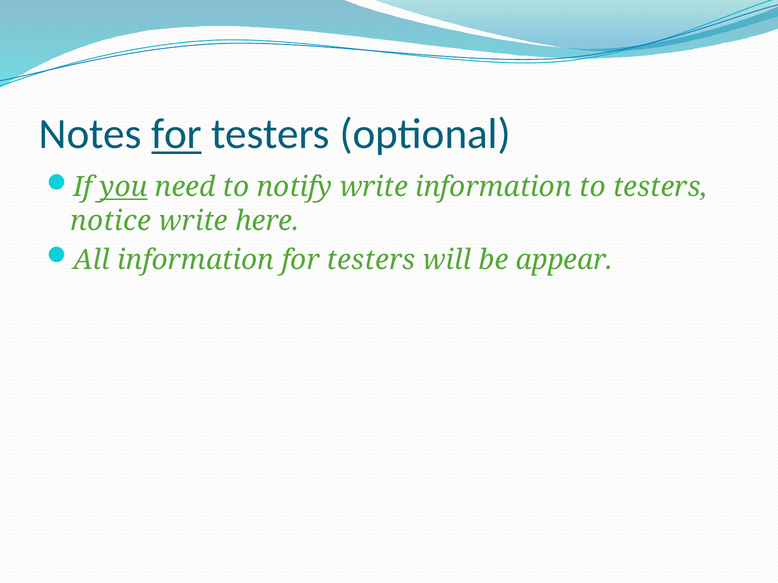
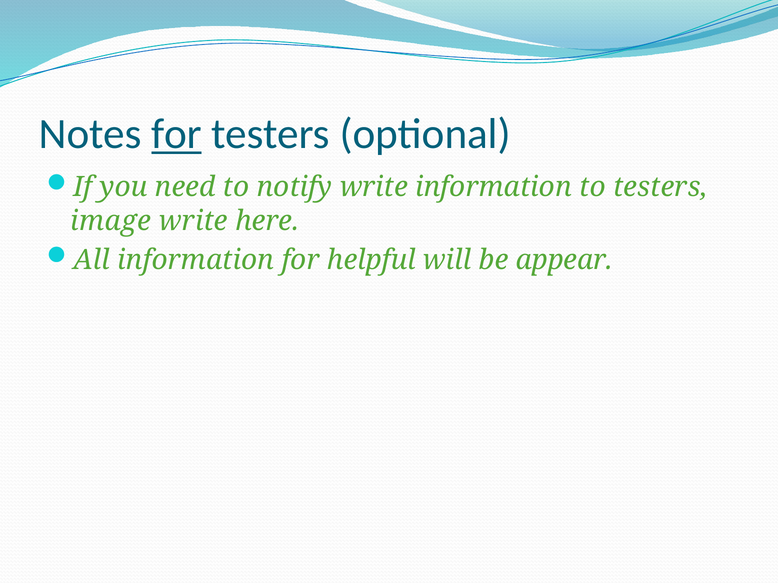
you underline: present -> none (124, 187)
notice: notice -> image (111, 221)
information for testers: testers -> helpful (371, 260)
